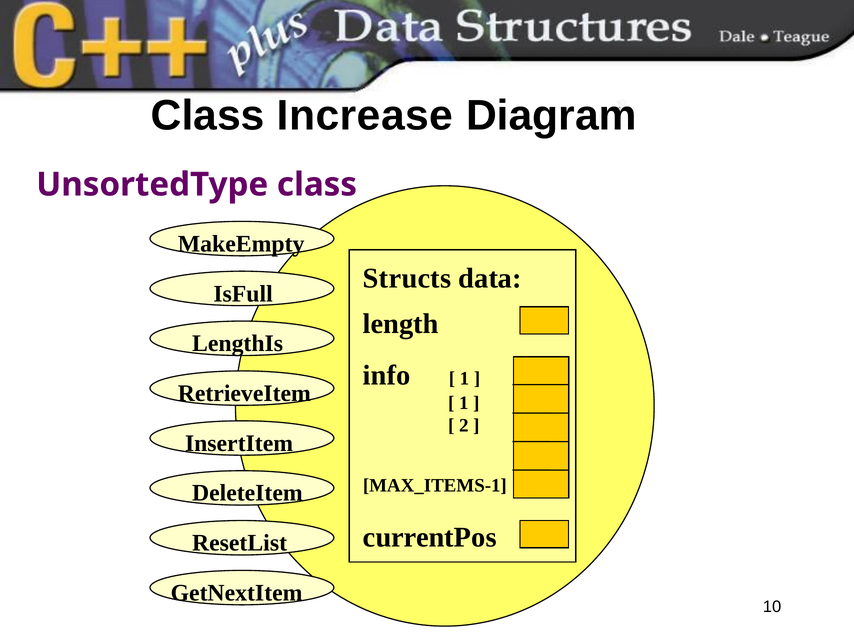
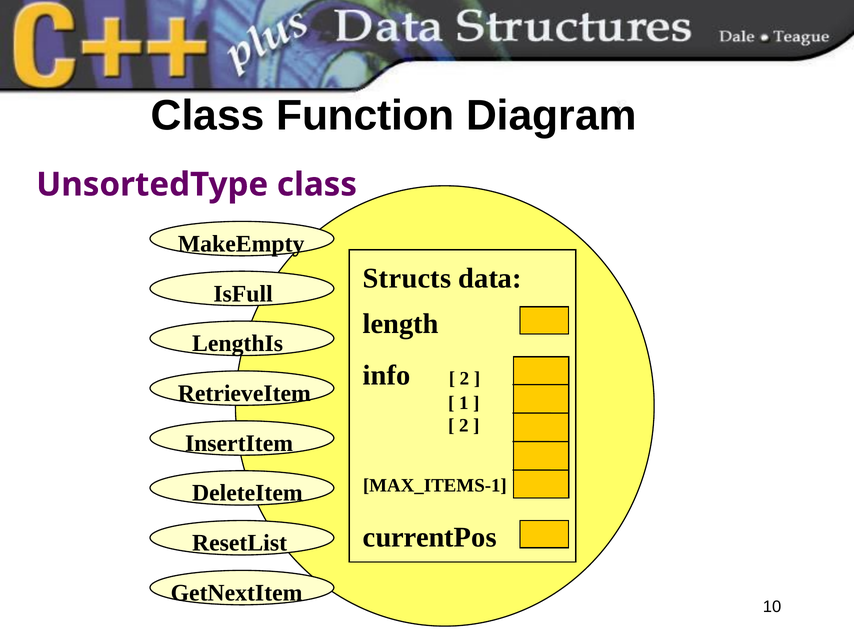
Increase: Increase -> Function (365, 115)
1: 1 -> 2 (464, 378)
